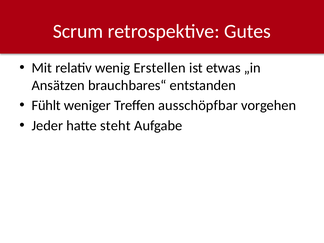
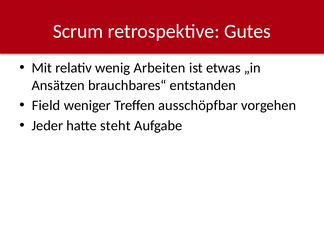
Erstellen: Erstellen -> Arbeiten (160, 68)
Fühlt: Fühlt -> Field (46, 105)
